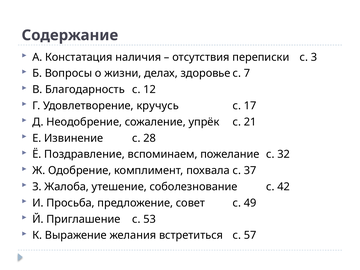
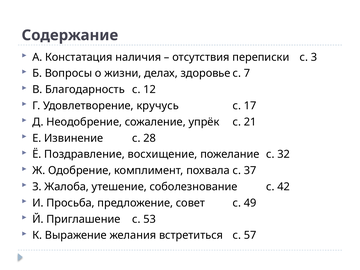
вспоминаем: вспоминаем -> восхищение (162, 154)
